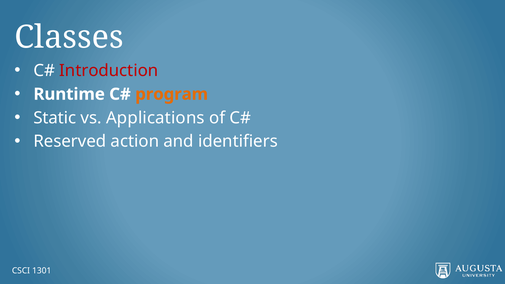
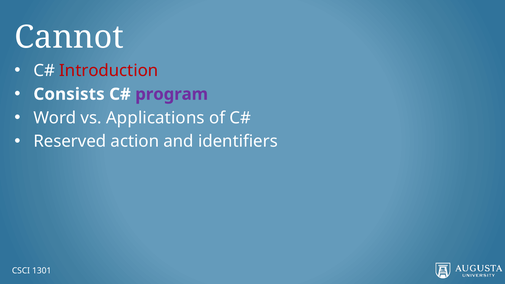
Classes: Classes -> Cannot (69, 37)
Runtime: Runtime -> Consists (69, 94)
program colour: orange -> purple (172, 94)
Static: Static -> Word (55, 118)
